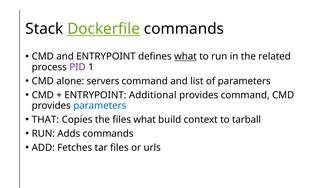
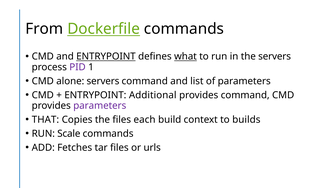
Stack: Stack -> From (44, 29)
ENTRYPOINT underline: none -> present (106, 56)
the related: related -> servers (275, 56)
parameters colour: blue -> purple (100, 106)
files what: what -> each (145, 120)
tarball: tarball -> builds (246, 120)
Adds: Adds -> Scale (69, 134)
